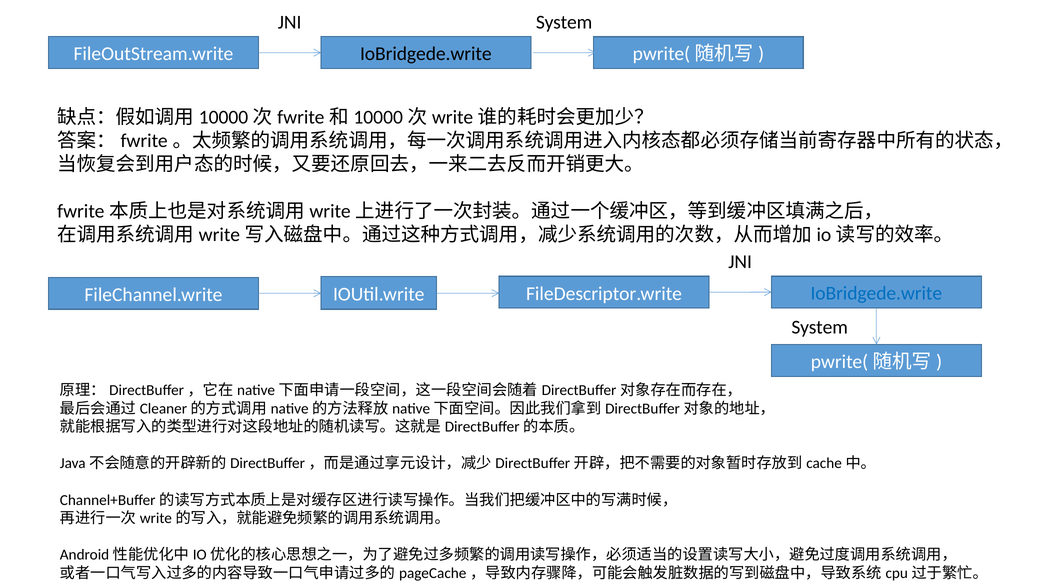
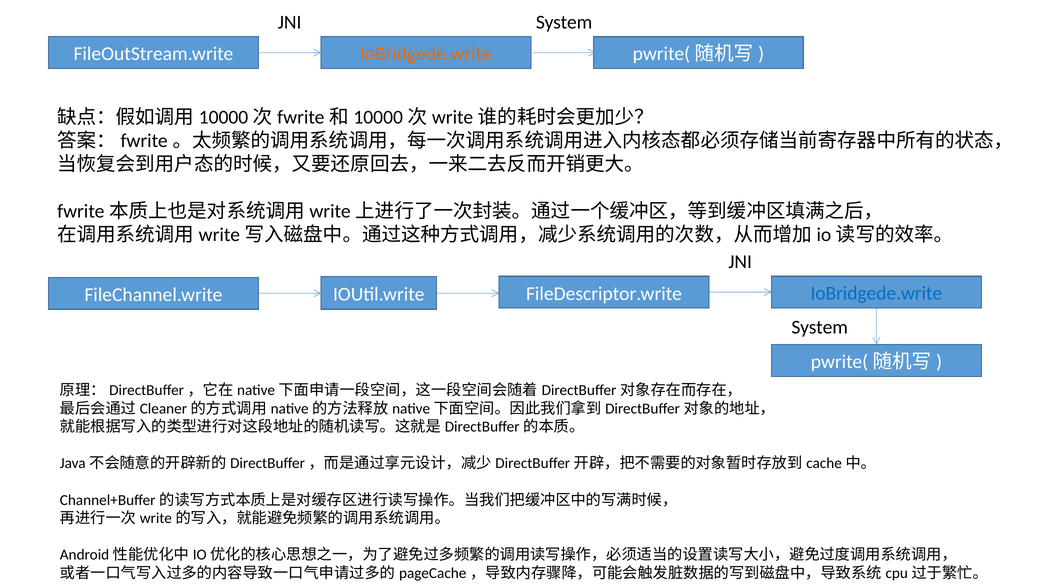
IoBridgede.write colour: black -> orange (426, 54)
